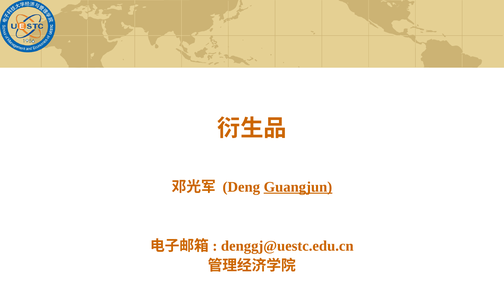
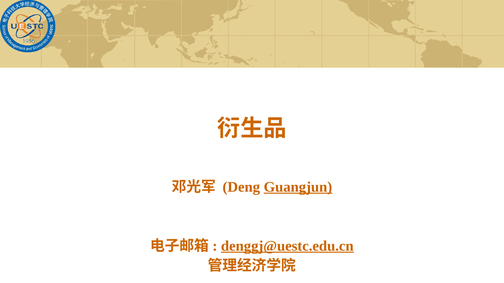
denggj@uestc.edu.cn underline: none -> present (287, 246)
